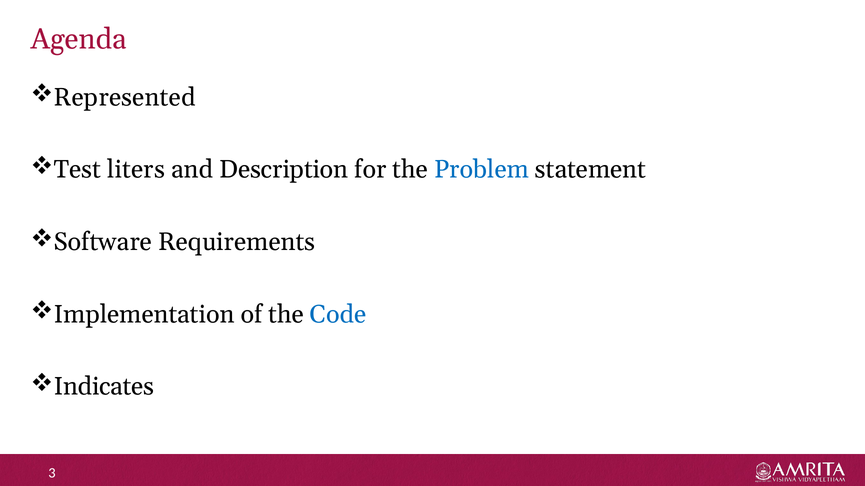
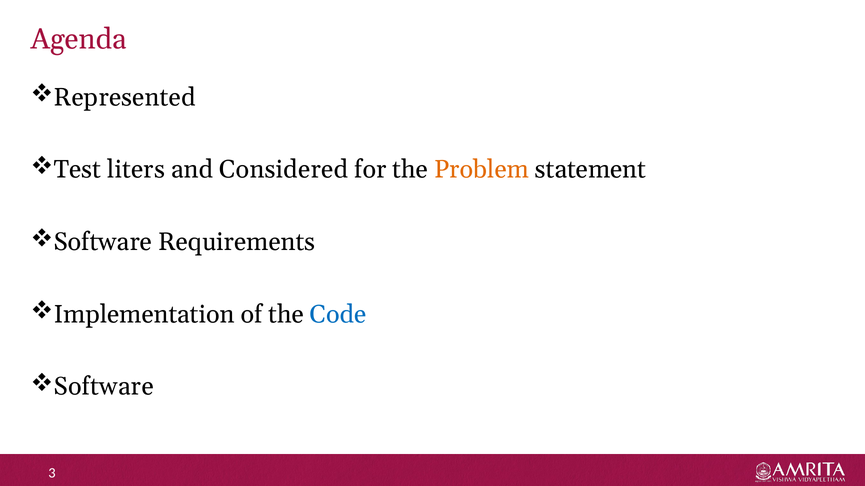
Description: Description -> Considered (284, 170)
Problem colour: blue -> orange (482, 170)
Indicates: Indicates -> Software (104, 387)
